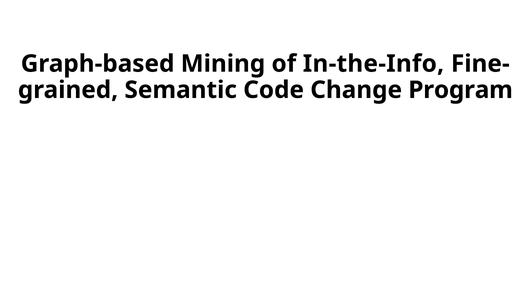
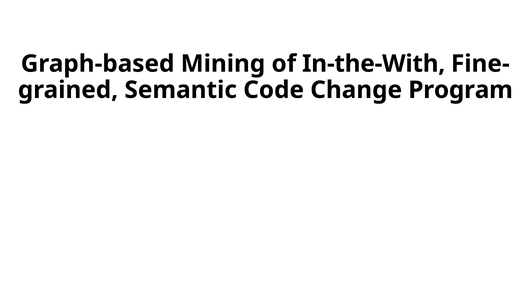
In-the-Info: In-the-Info -> In-the-With (374, 64)
